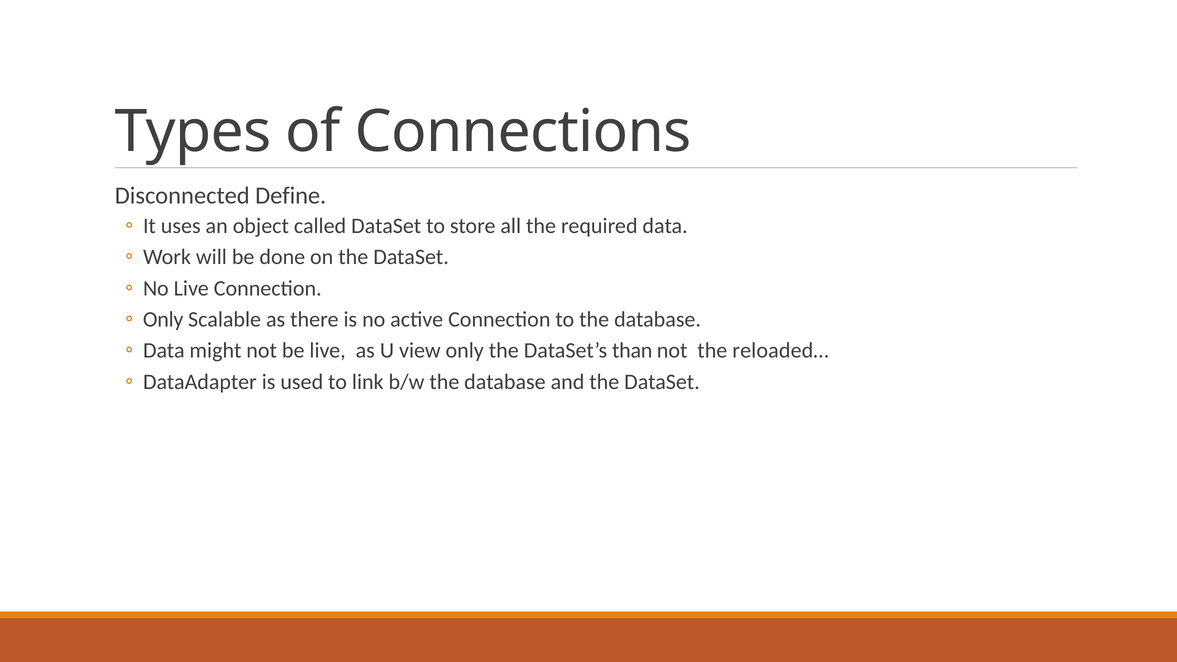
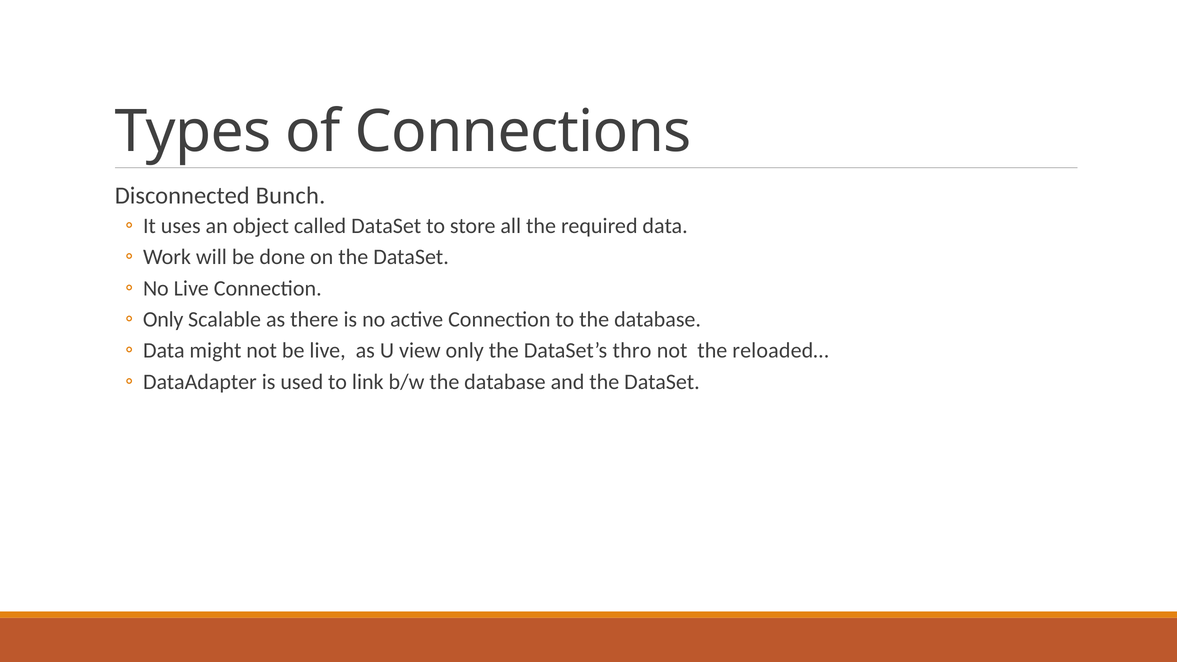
Define: Define -> Bunch (291, 196)
than: than -> thro (632, 351)
